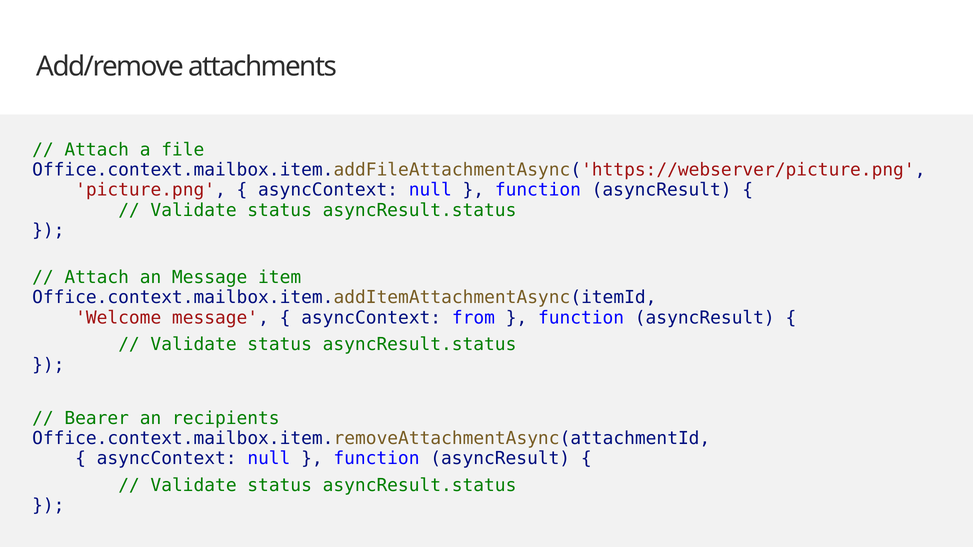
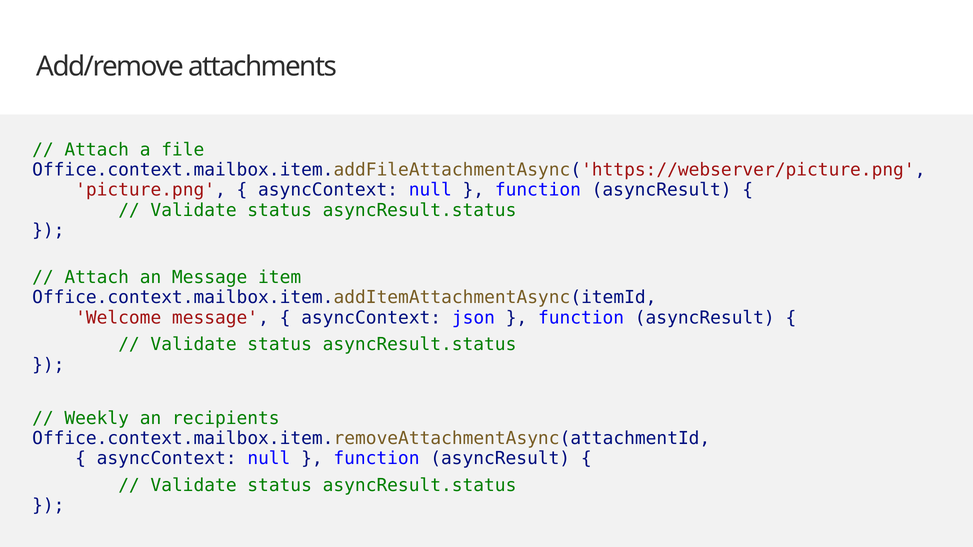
from: from -> json (473, 318)
Bearer: Bearer -> Weekly (97, 418)
